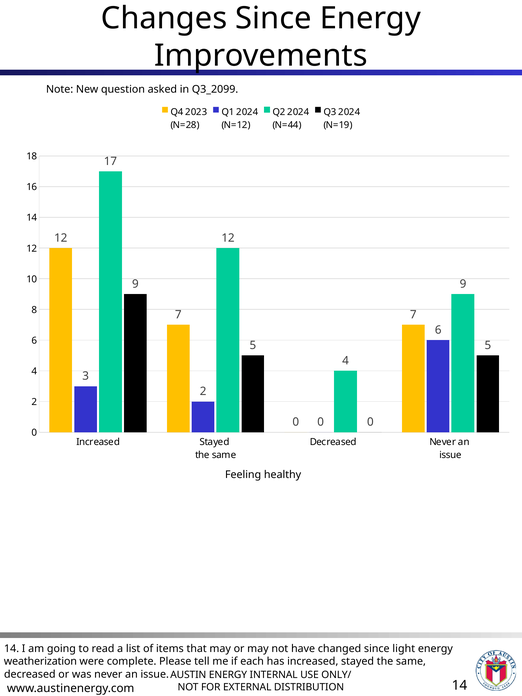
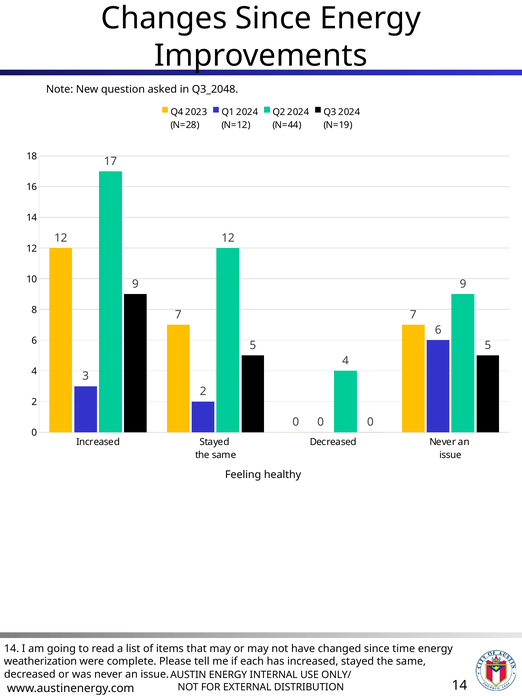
Q3_2099: Q3_2099 -> Q3_2048 (215, 89)
light: light -> time (404, 649)
